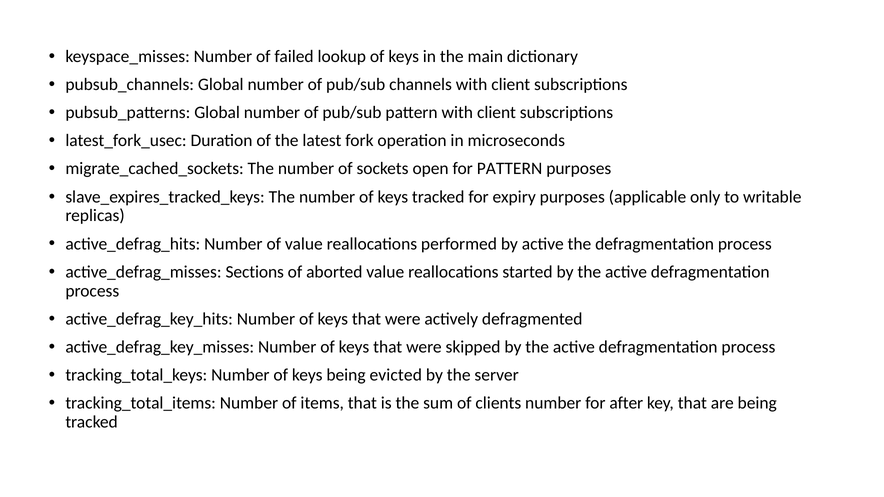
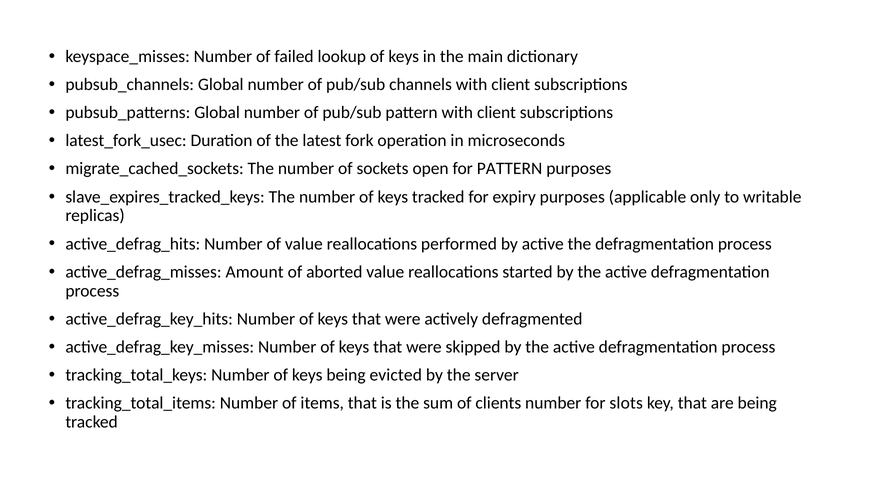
Sections: Sections -> Amount (255, 272)
after: after -> slots (626, 403)
